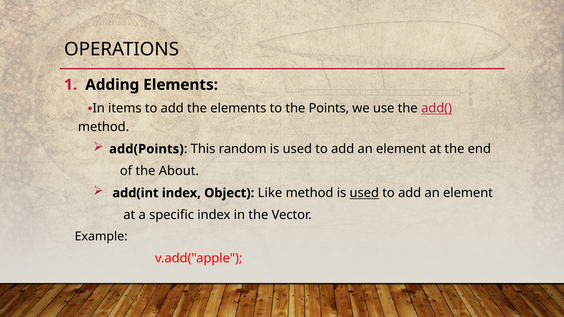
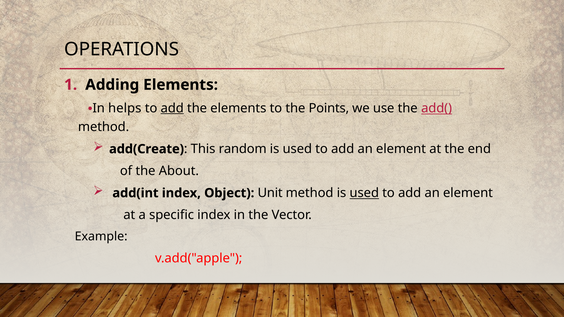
items: items -> helps (125, 108)
add underline: none -> present (172, 108)
add(Points: add(Points -> add(Create (147, 149)
Like: Like -> Unit (270, 193)
